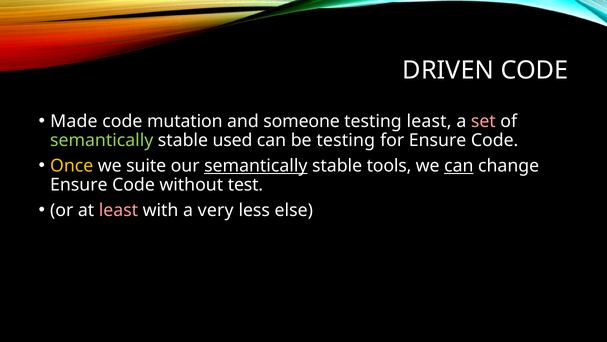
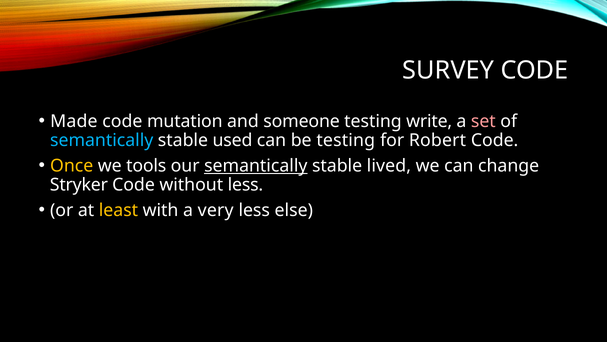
DRIVEN: DRIVEN -> SURVEY (448, 70)
testing least: least -> write (429, 121)
semantically colour: light green -> light blue (102, 140)
for Ensure: Ensure -> Robert (437, 140)
suite: suite -> tools (146, 165)
tools: tools -> lived (389, 165)
can underline: present -> none (459, 165)
Ensure: Ensure -> Stryker (79, 185)
without test: test -> less (245, 185)
least colour: pink -> yellow (118, 210)
